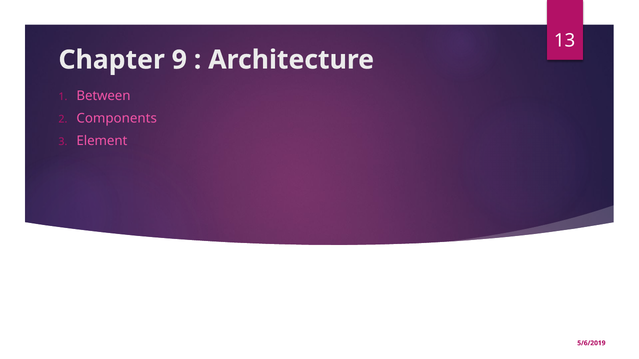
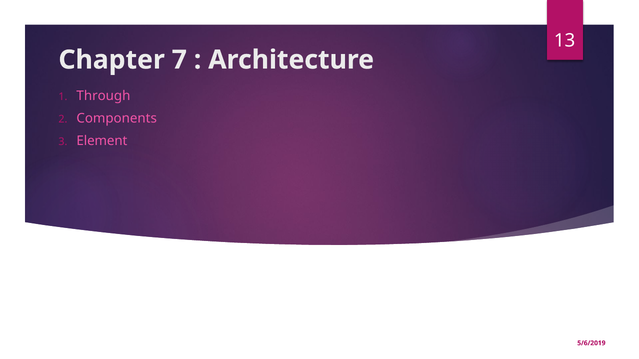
9: 9 -> 7 (179, 60)
Between: Between -> Through (103, 96)
